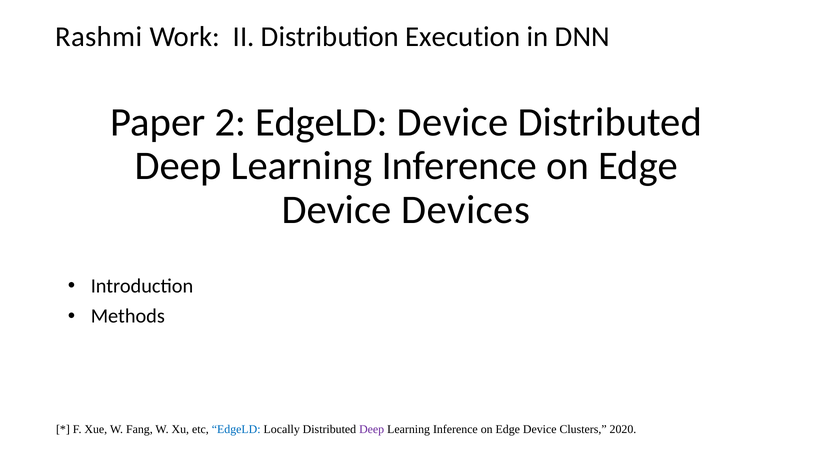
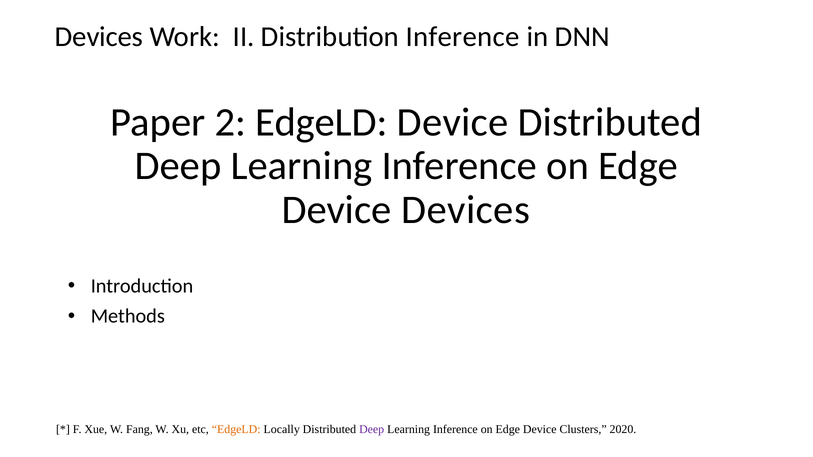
Rashmi: Rashmi -> Devices (99, 37)
Distribution Execution: Execution -> Inference (463, 37)
EdgeLD colour: blue -> orange (236, 430)
